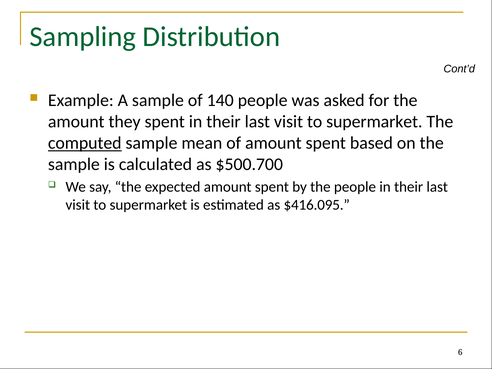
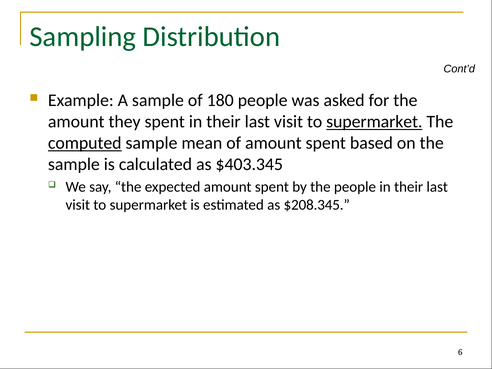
140: 140 -> 180 (220, 100)
supermarket underline: none -> present (374, 122)
$500.700: $500.700 -> $403.345 (249, 164)
$416.095: $416.095 -> $208.345 (317, 205)
